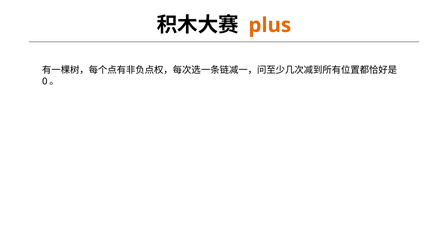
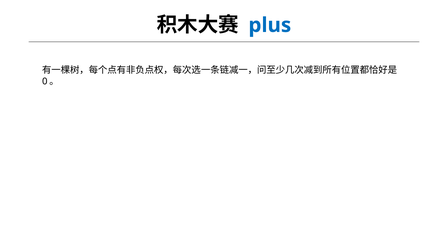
plus colour: orange -> blue (270, 25)
